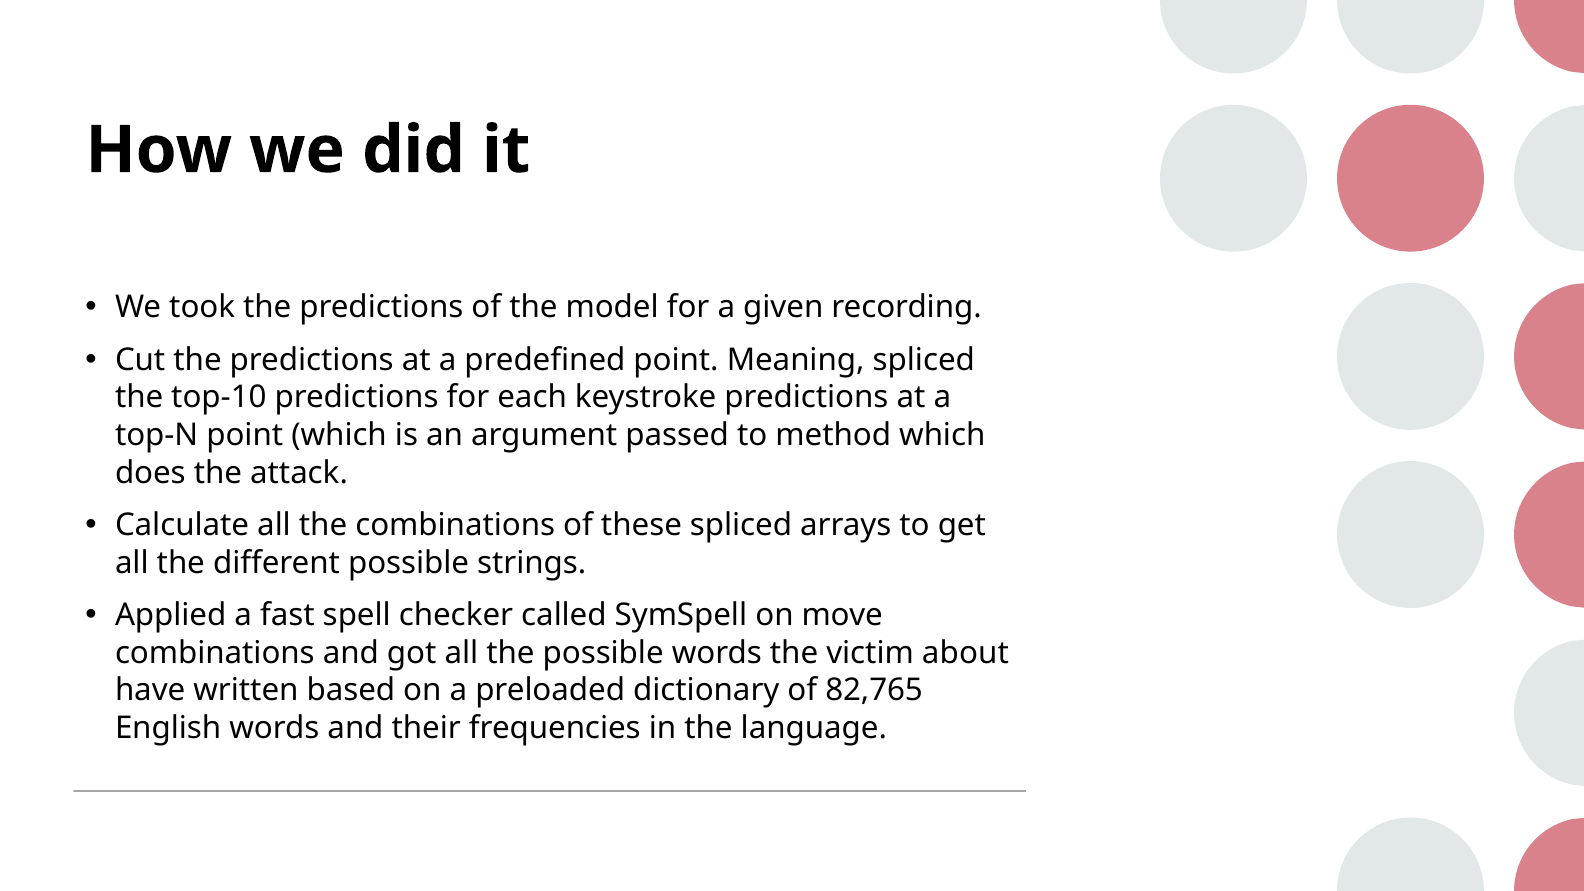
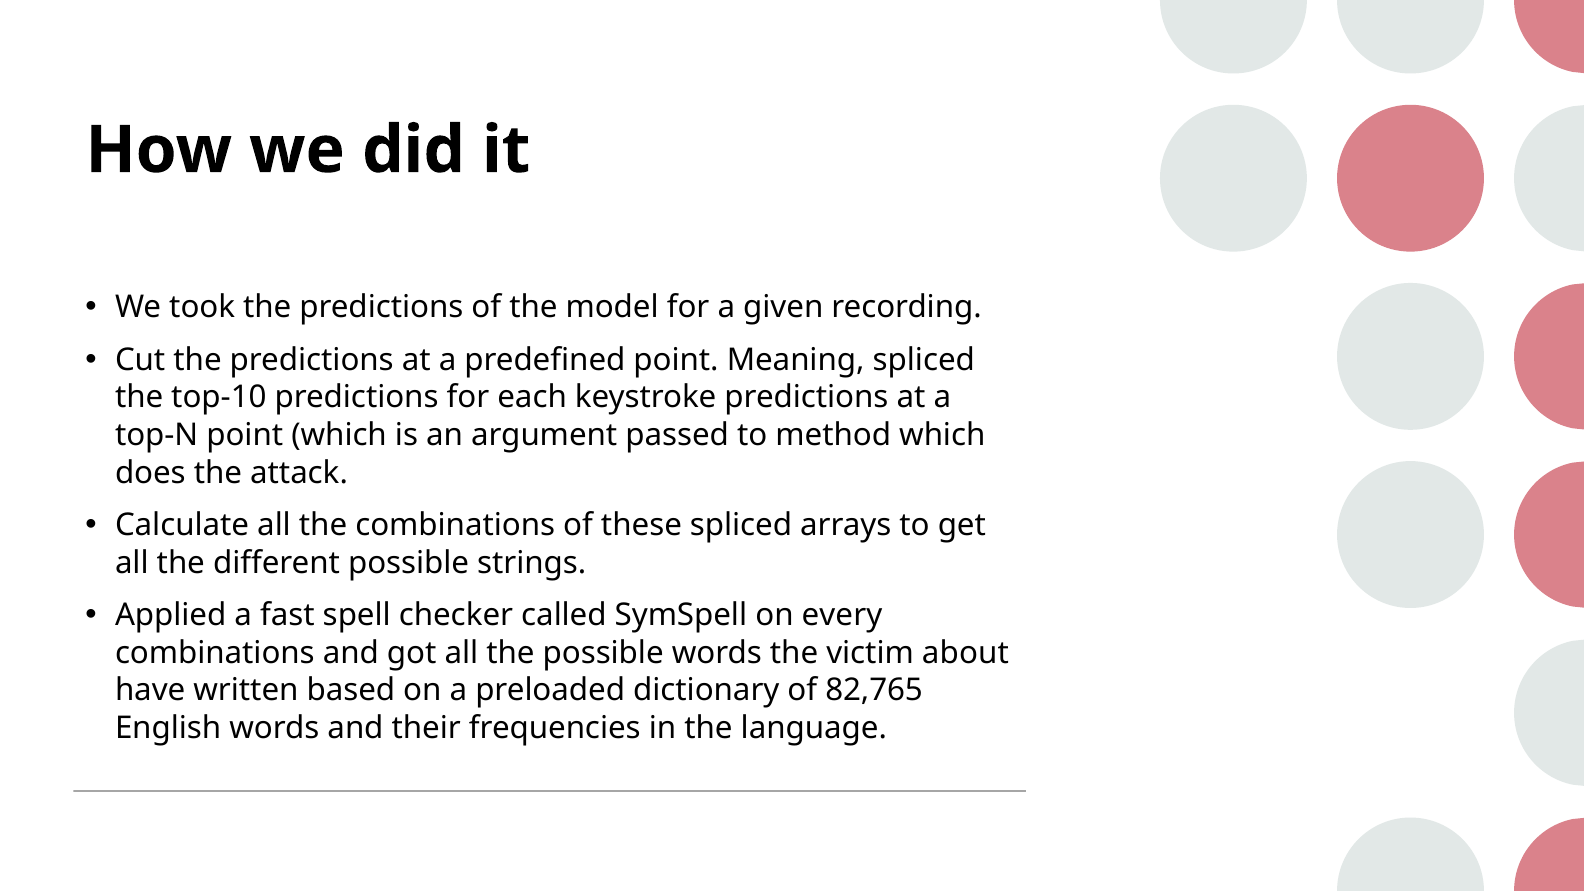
move: move -> every (842, 615)
